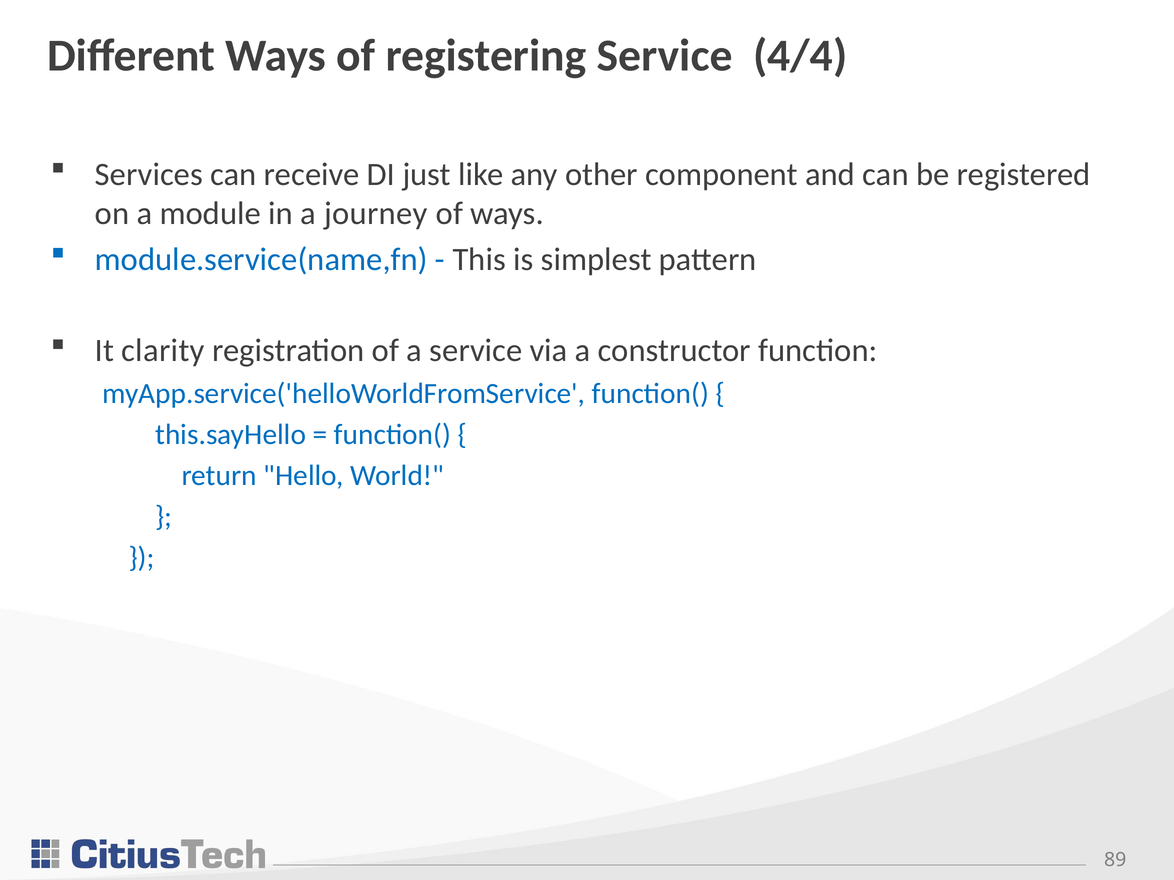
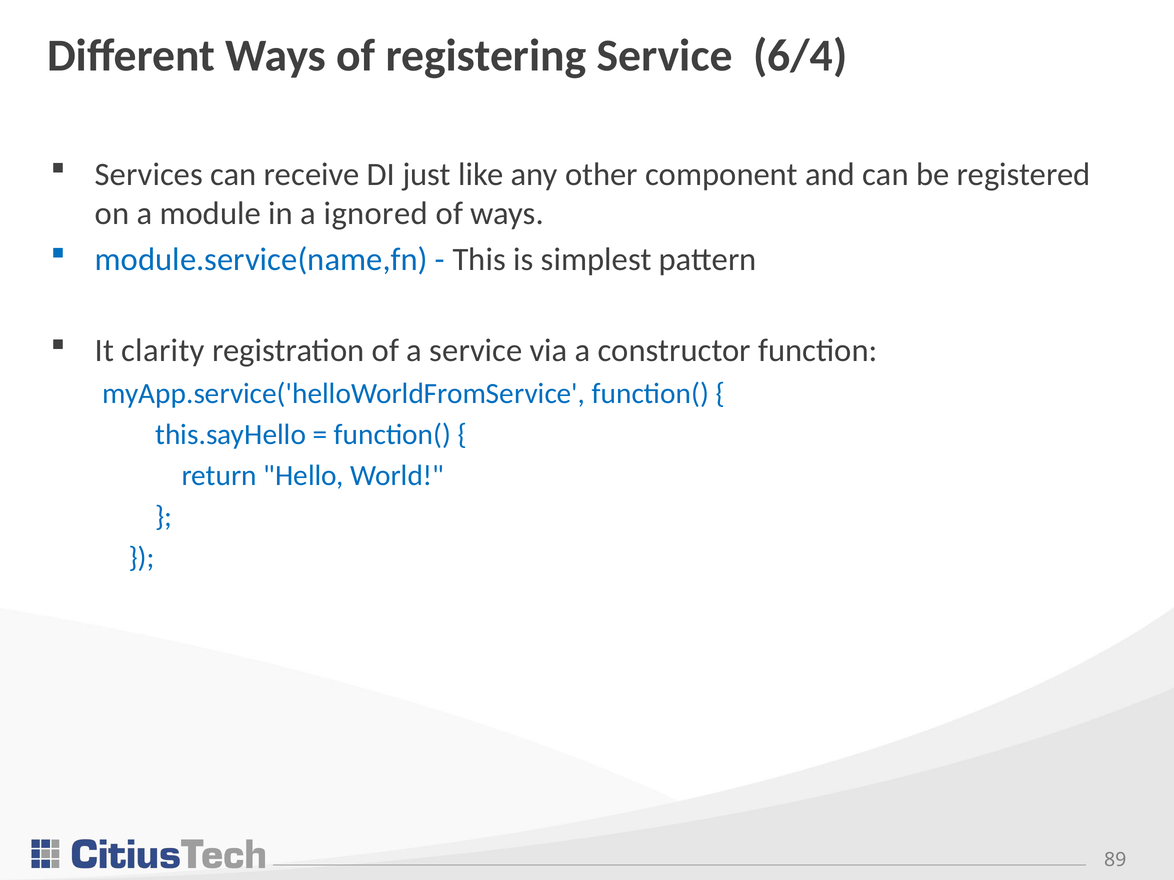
4/4: 4/4 -> 6/4 (800, 56)
journey: journey -> ignored (376, 214)
